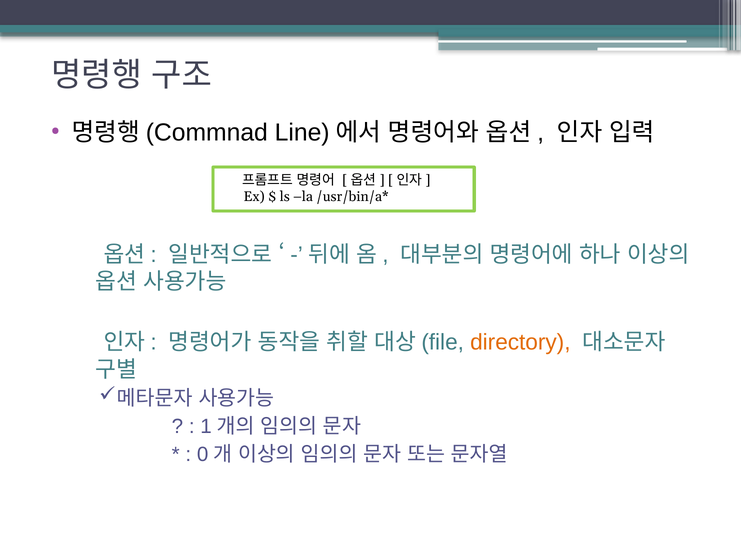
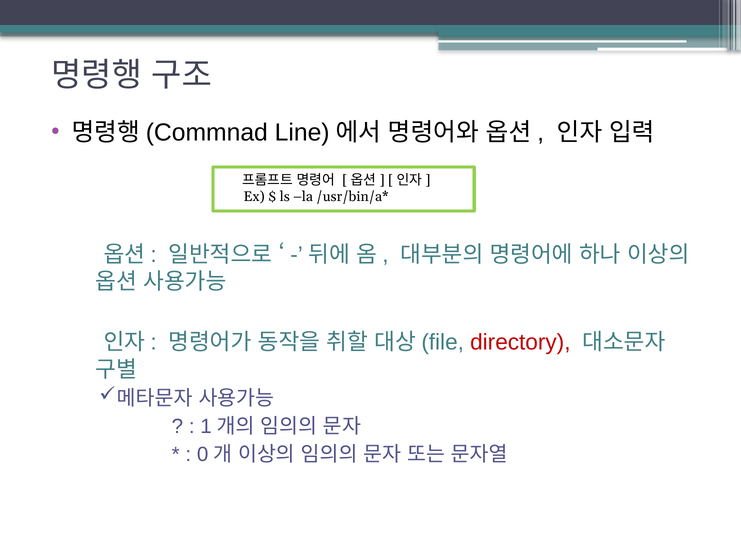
directory colour: orange -> red (520, 342)
